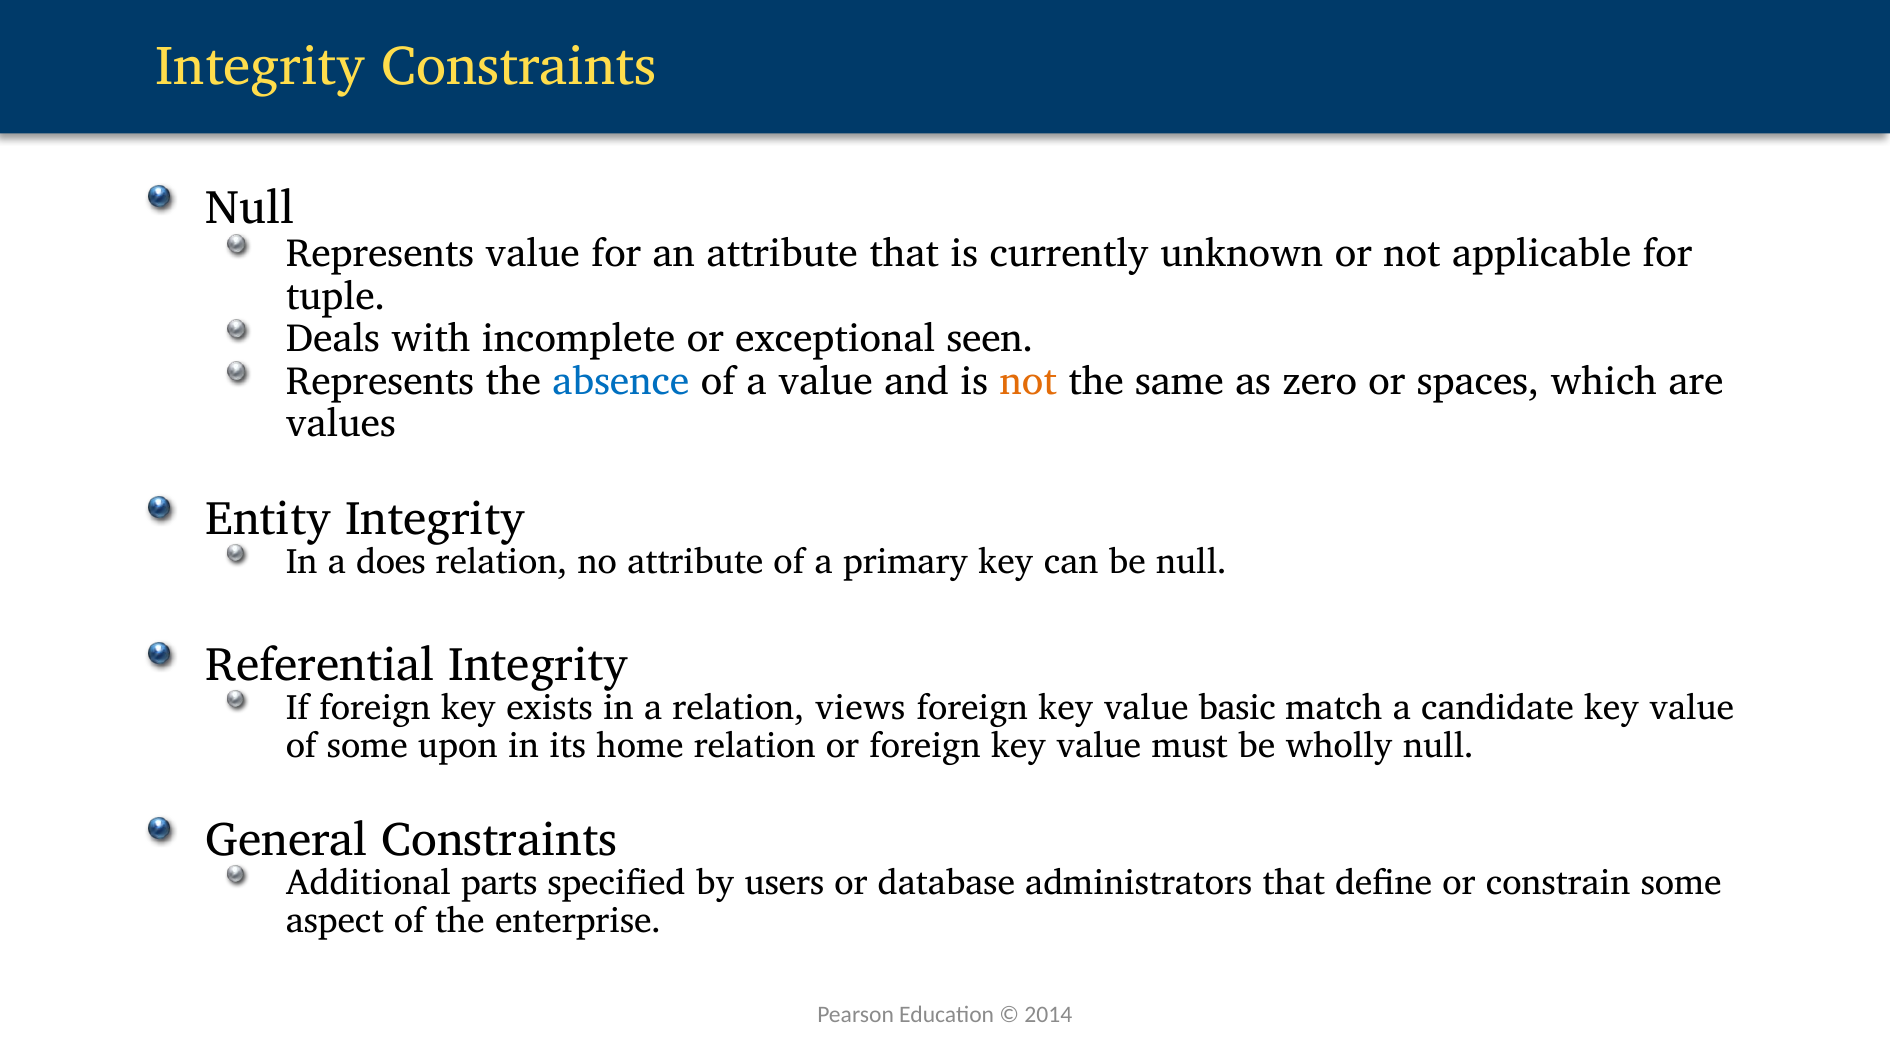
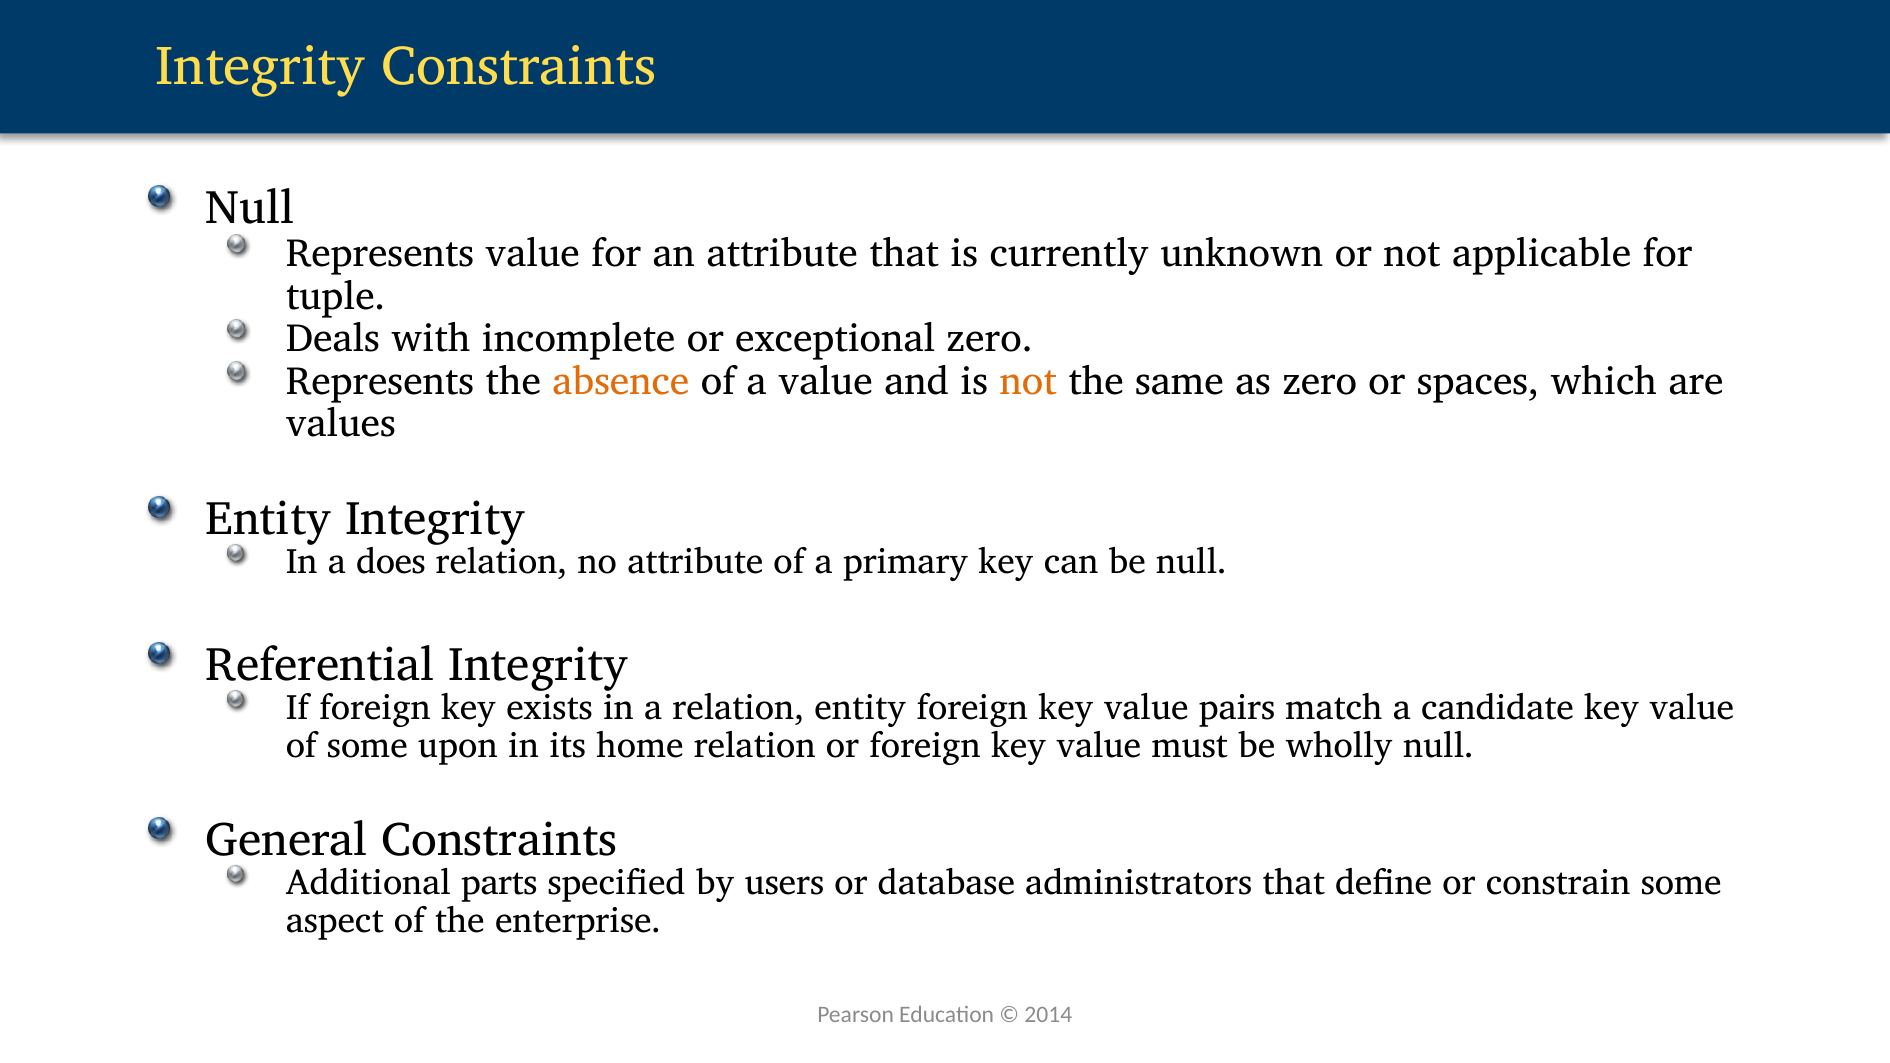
exceptional seen: seen -> zero (990, 339)
absence colour: blue -> orange (621, 381)
relation views: views -> entity (860, 708)
basic: basic -> pairs (1237, 708)
